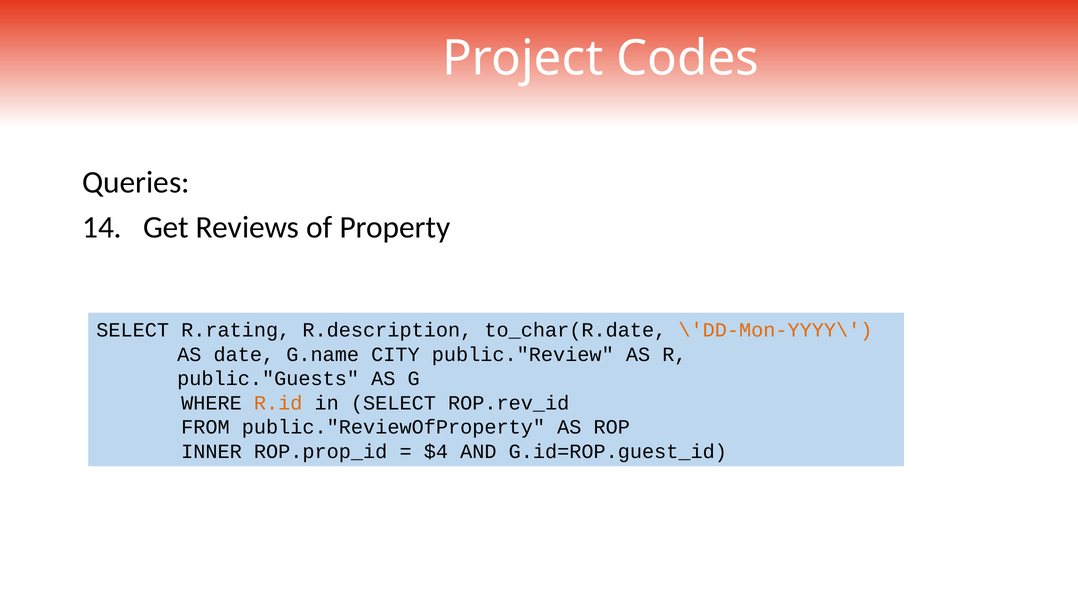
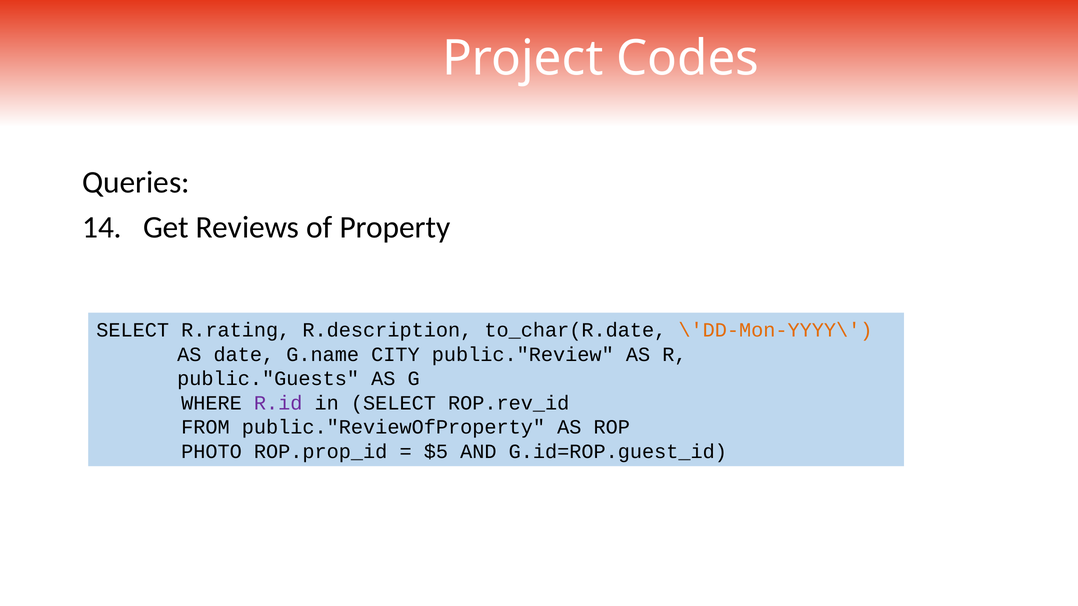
R.id colour: orange -> purple (278, 403)
INNER: INNER -> PHOTO (212, 452)
$4: $4 -> $5 (436, 452)
